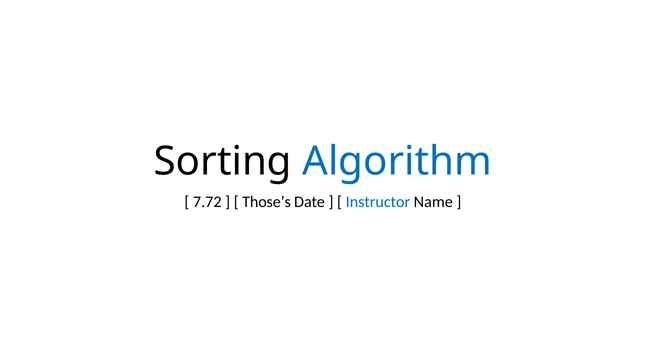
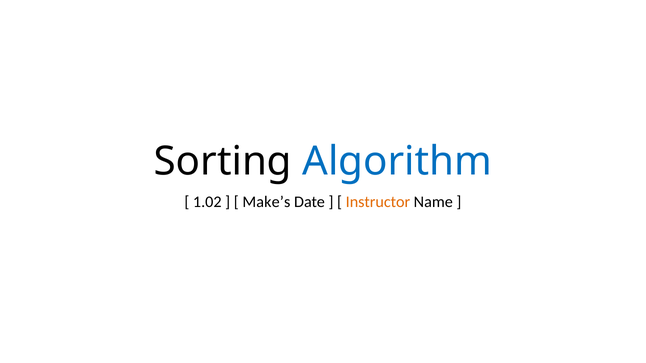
7.72: 7.72 -> 1.02 (207, 202)
Those’s: Those’s -> Make’s (266, 202)
Instructor colour: blue -> orange (378, 202)
